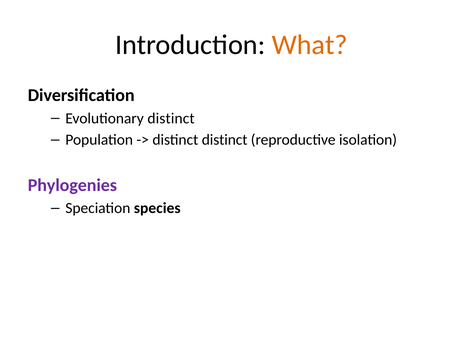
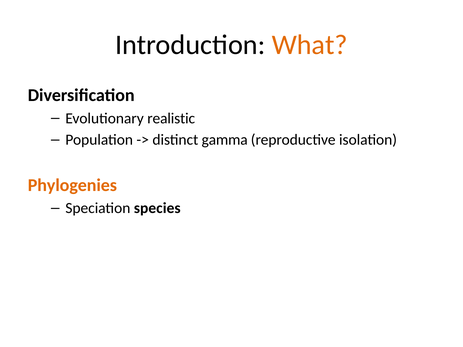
Evolutionary distinct: distinct -> realistic (171, 118)
distinct distinct: distinct -> gamma (225, 140)
Phylogenies colour: purple -> orange (72, 185)
